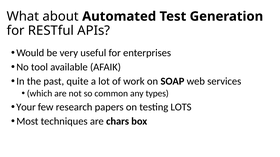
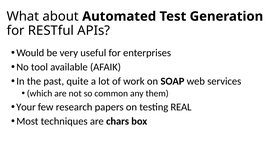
types: types -> them (157, 94)
LOTS: LOTS -> REAL (181, 107)
